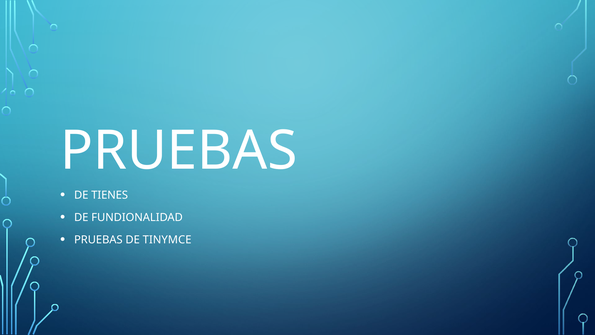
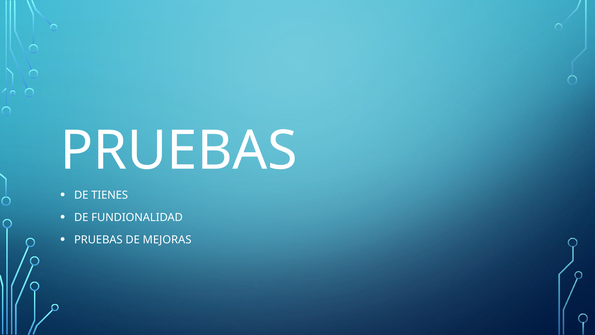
TINYMCE: TINYMCE -> MEJORAS (167, 240)
